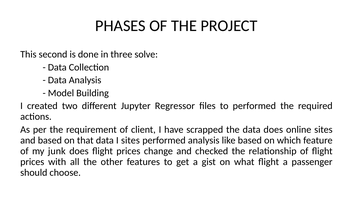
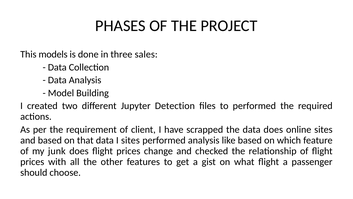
second: second -> models (53, 54)
solve: solve -> sales (146, 54)
Regressor: Regressor -> Detection (175, 106)
